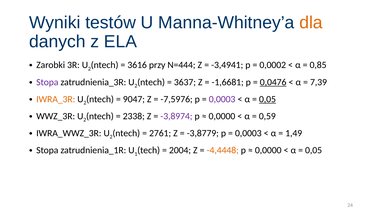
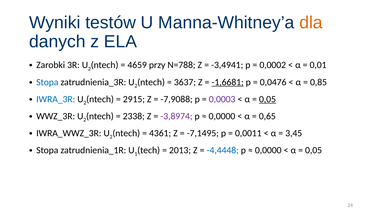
3616: 3616 -> 4659 (137, 65)
N=444: N=444 -> N=788 (181, 65)
0,85: 0,85 -> 0,01 (318, 65)
Stopa colour: purple -> blue (47, 82)
-1,6681 underline: none -> present (228, 82)
0,0476 underline: present -> none (273, 82)
7,39: 7,39 -> 0,85 (319, 82)
IWRA_3R colour: orange -> blue (56, 99)
9047: 9047 -> 2915 (134, 99)
-7,5976: -7,5976 -> -7,9088 (177, 99)
0,59: 0,59 -> 0,65 (267, 116)
2761: 2761 -> 4361 (160, 133)
-3,8779: -3,8779 -> -7,1495 (203, 133)
0,0003: 0,0003 -> 0,0011 (248, 133)
1,49: 1,49 -> 3,45 (294, 133)
2004: 2004 -> 2013 (180, 150)
-4,4448 colour: orange -> blue (223, 150)
